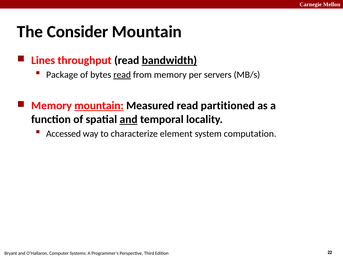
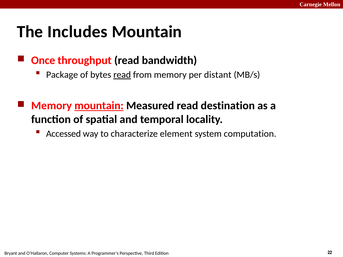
Consider: Consider -> Includes (77, 32)
Lines: Lines -> Once (43, 60)
bandwidth underline: present -> none (169, 60)
servers: servers -> distant (218, 75)
partitioned: partitioned -> destination (228, 106)
and underline: present -> none (129, 120)
